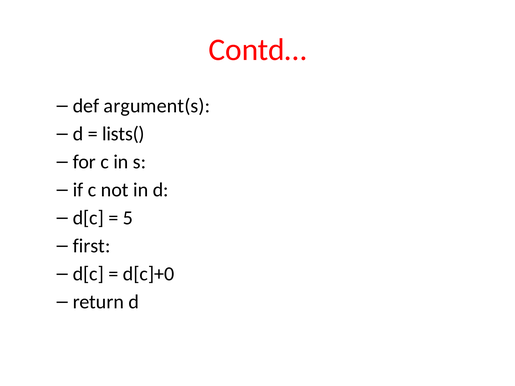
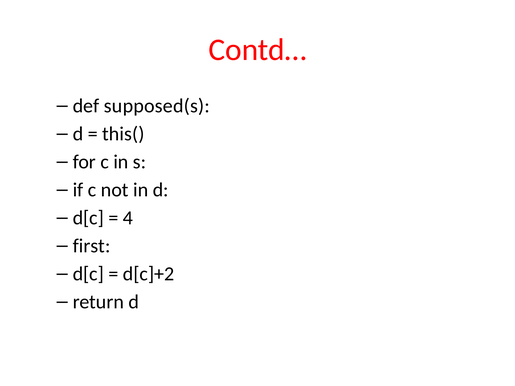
argument(s: argument(s -> supposed(s (157, 106)
lists(: lists( -> this( (123, 134)
5: 5 -> 4 (128, 218)
d[c]+0: d[c]+0 -> d[c]+2 (149, 274)
